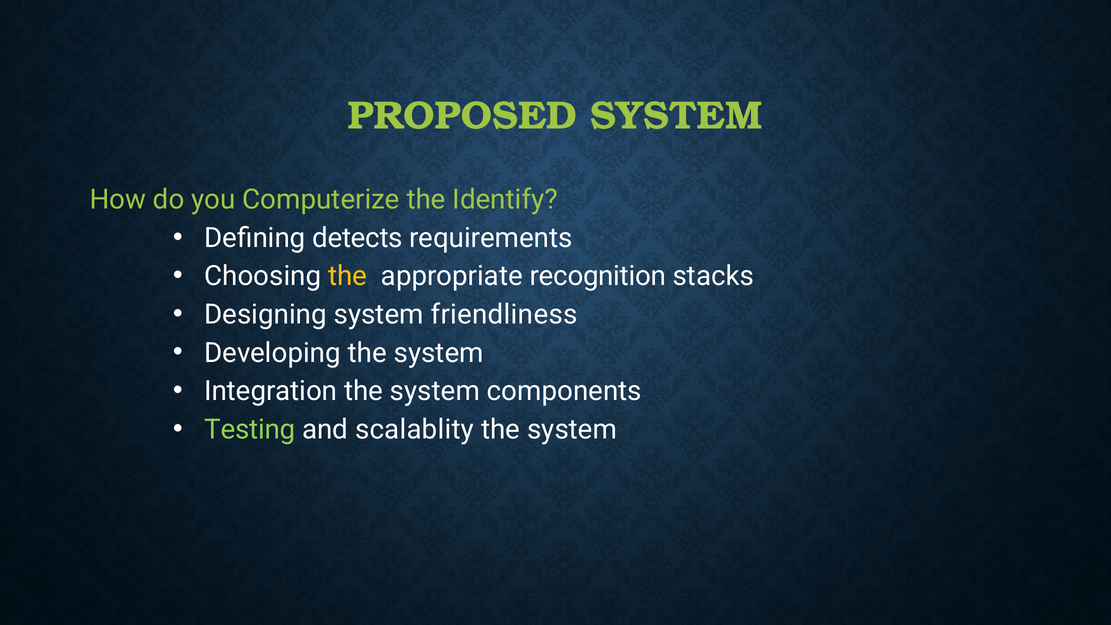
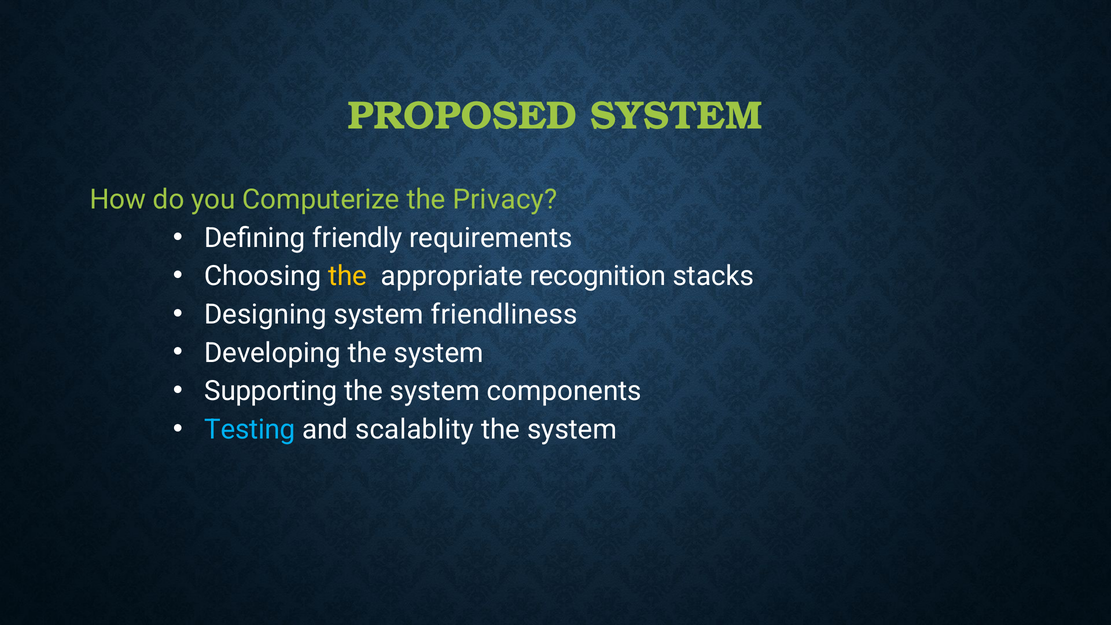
Identify: Identify -> Privacy (505, 200)
detects: detects -> friendly (357, 238)
Integration: Integration -> Supporting (271, 391)
Testing colour: light green -> light blue (250, 429)
